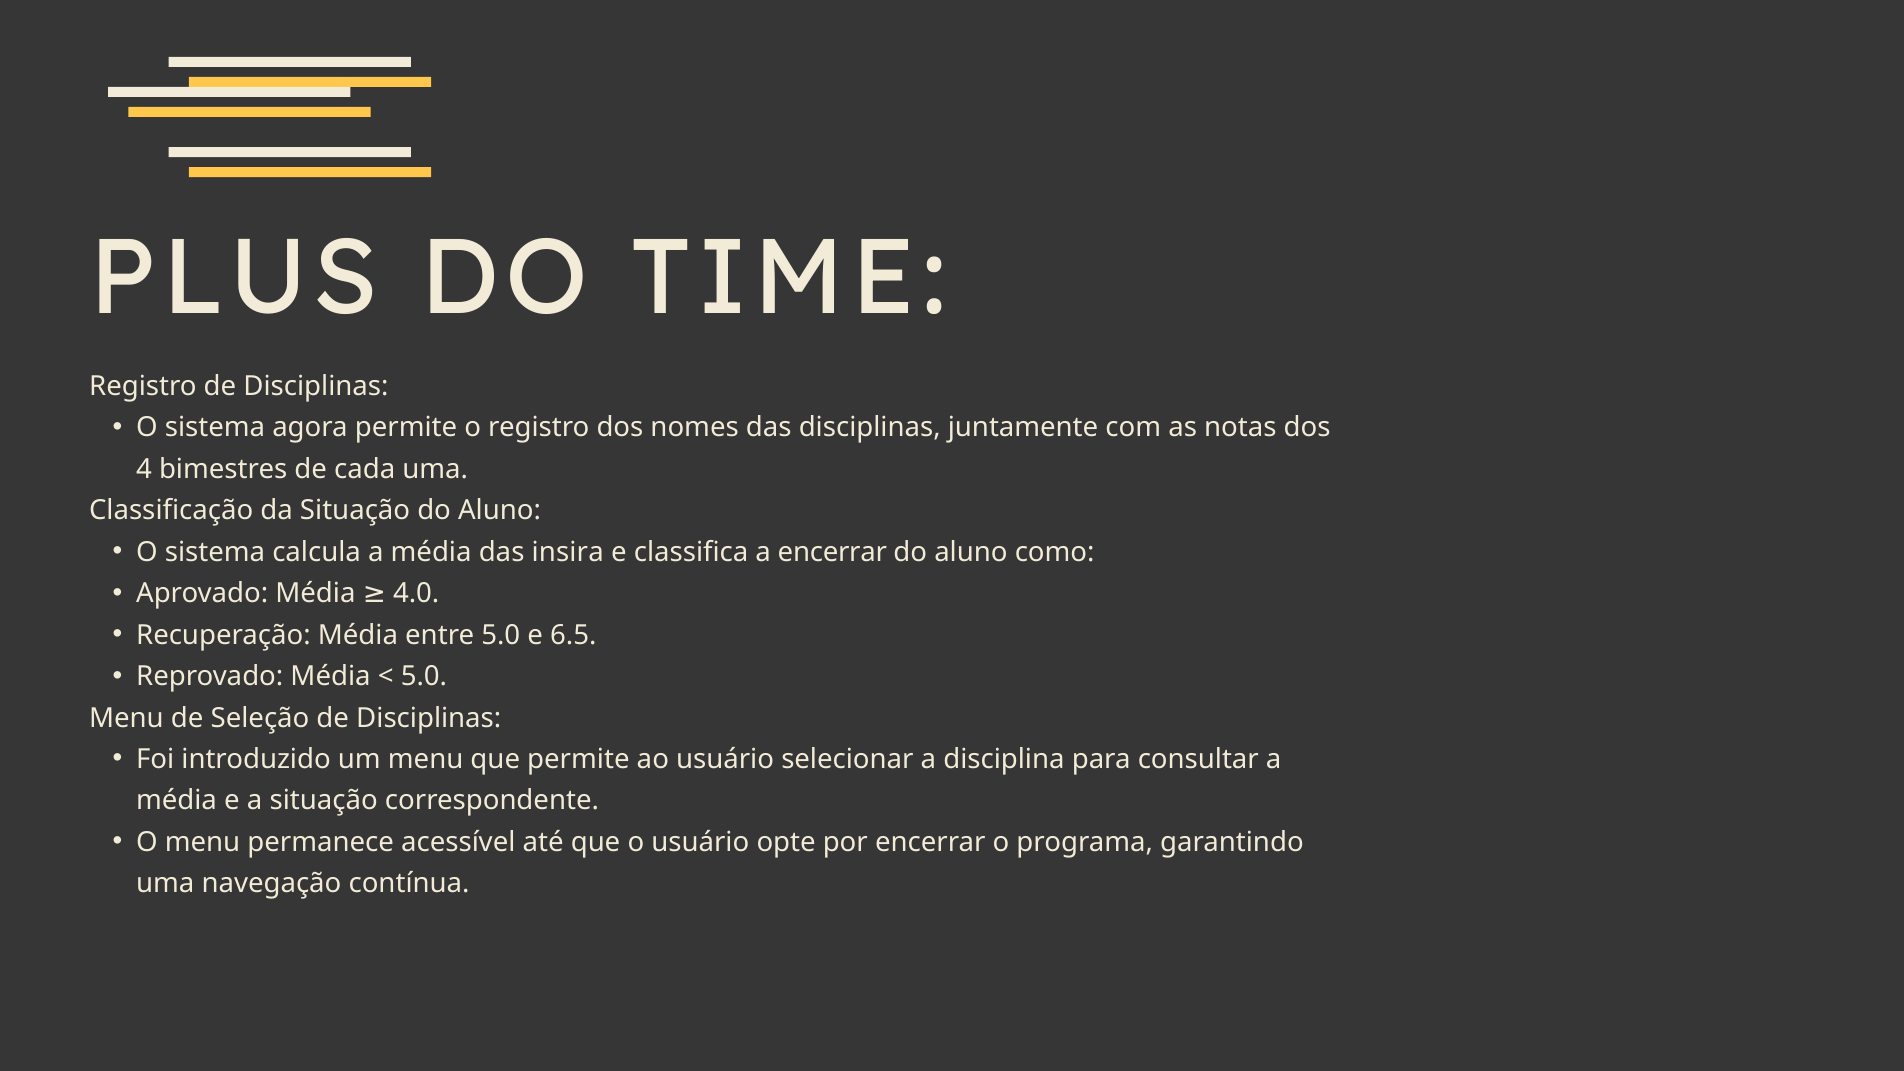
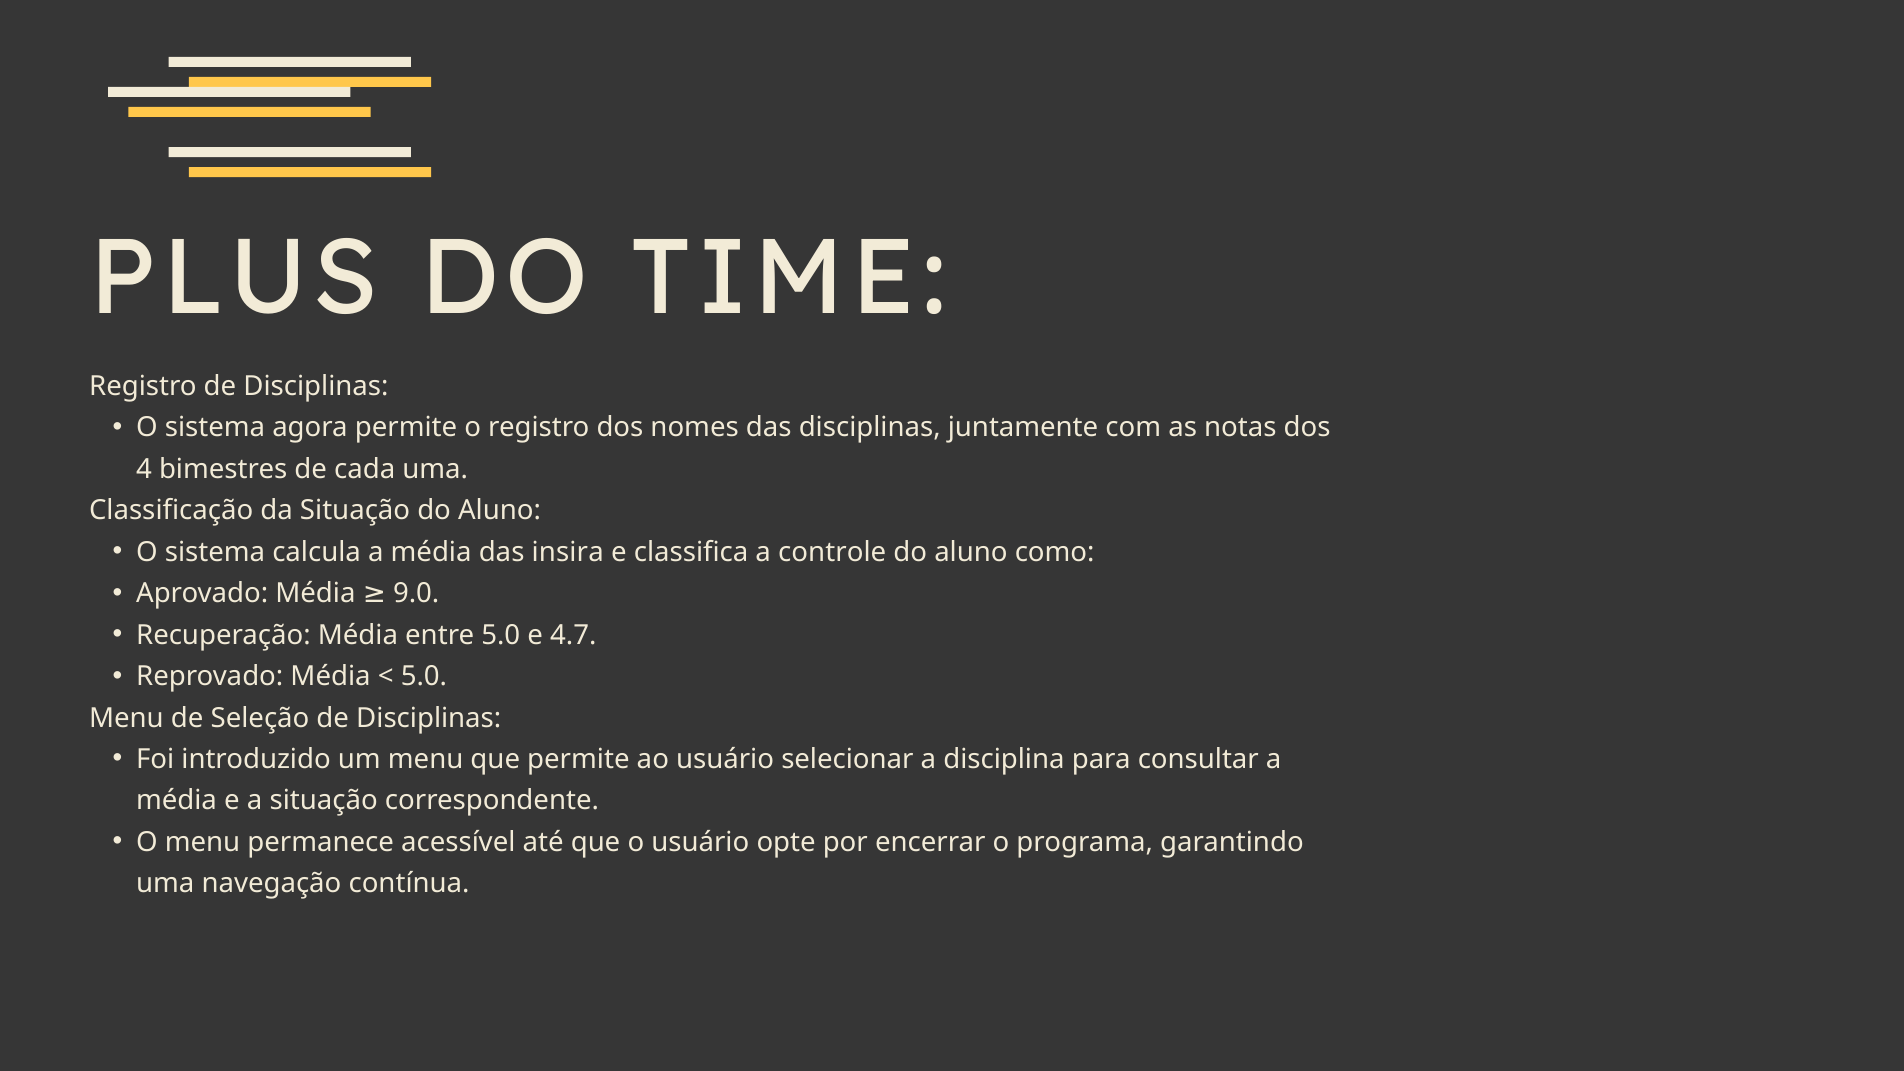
a encerrar: encerrar -> controle (832, 552)
4.0: 4.0 -> 9.0 (416, 594)
6.5: 6.5 -> 4.7 (573, 635)
